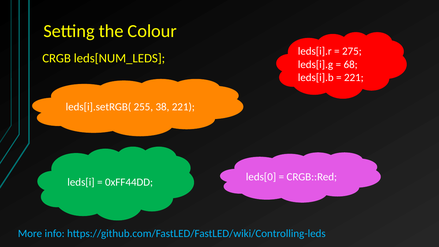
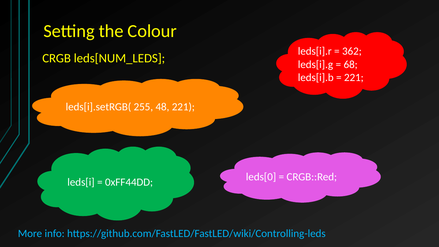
275: 275 -> 362 (352, 51)
38: 38 -> 48 (162, 107)
